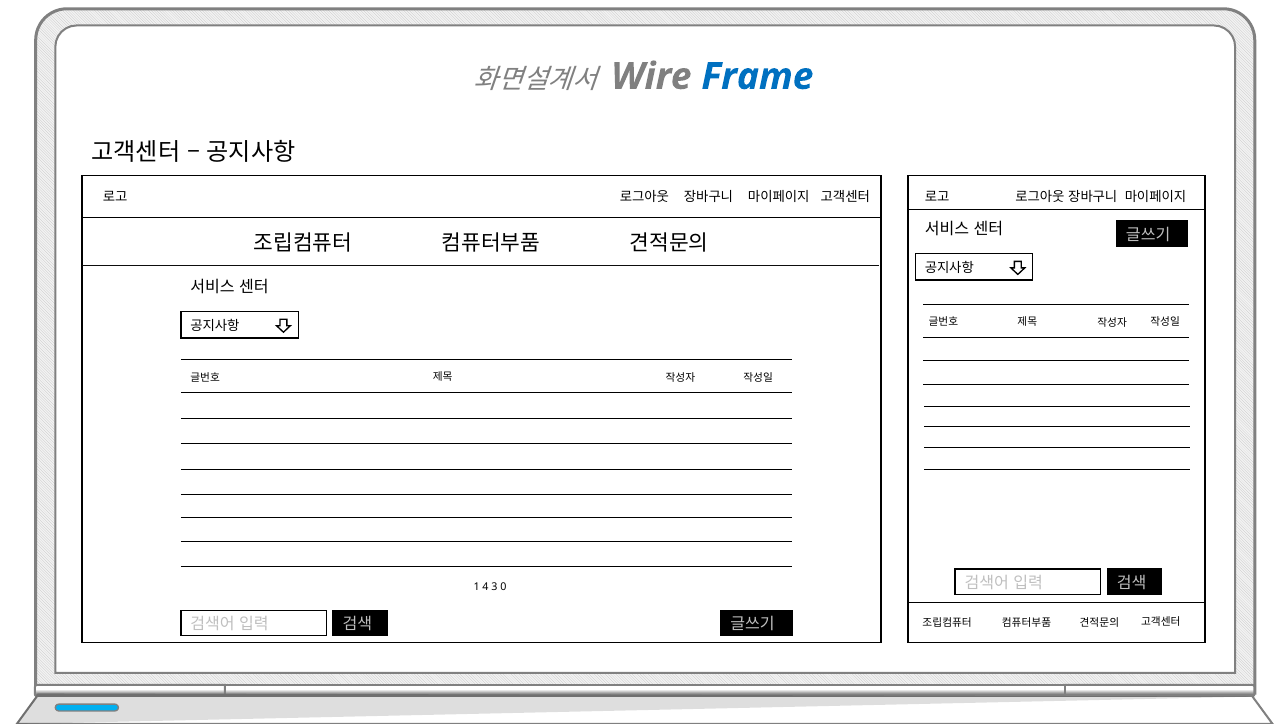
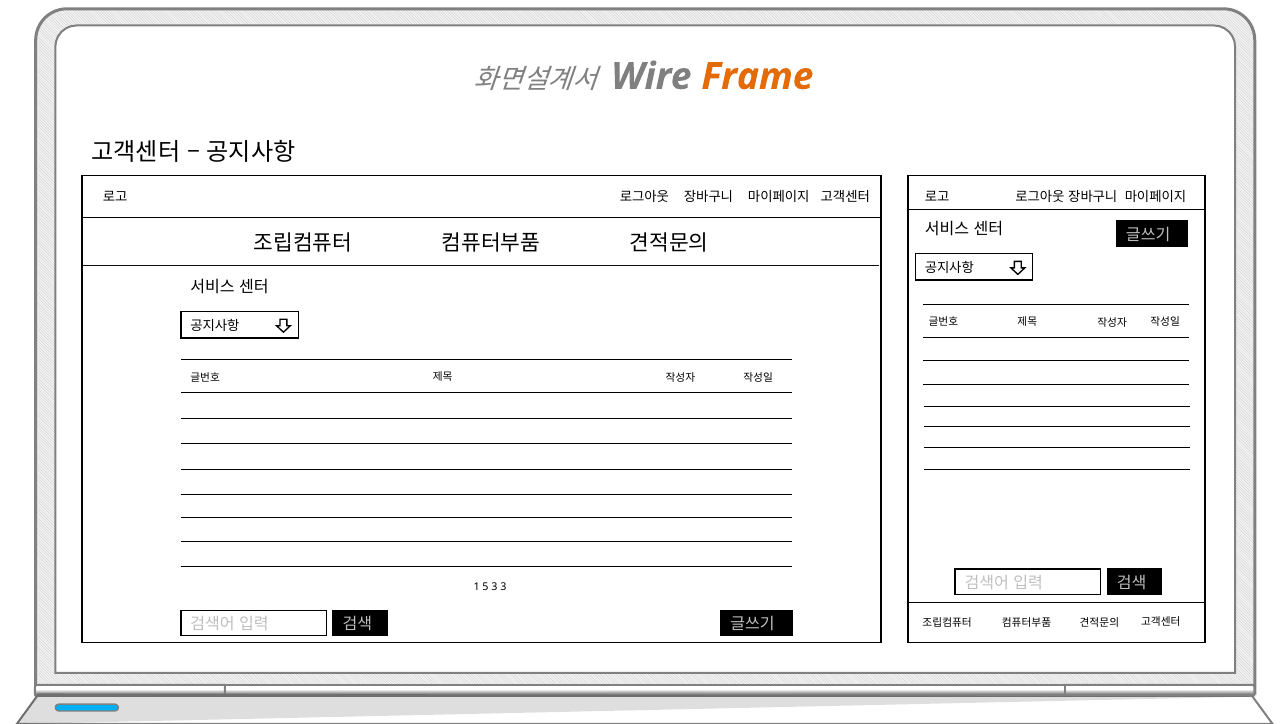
Frame colour: blue -> orange (757, 77)
4: 4 -> 5 (485, 587)
3 0: 0 -> 3 (503, 587)
